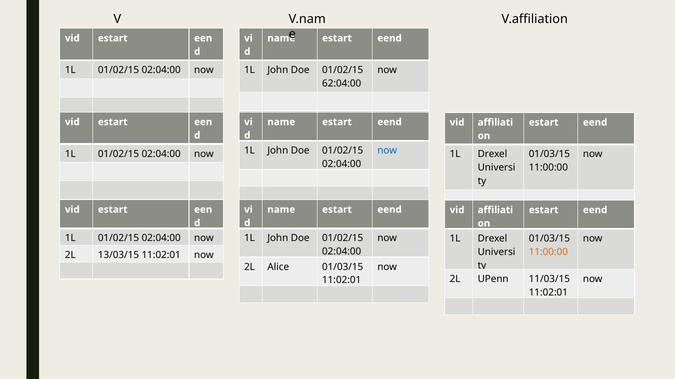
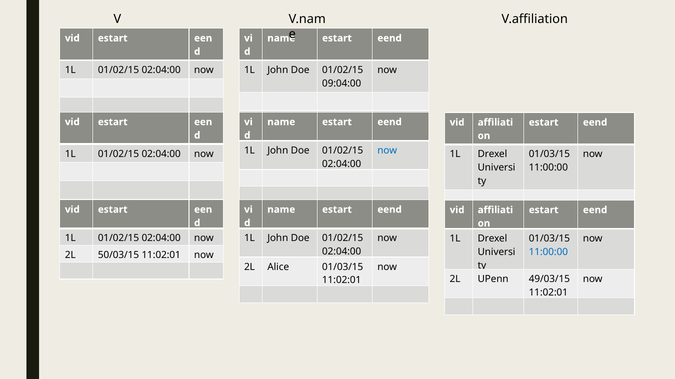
62:04:00: 62:04:00 -> 09:04:00 (342, 84)
11:00:00 colour: orange -> blue (548, 252)
13/03/15: 13/03/15 -> 50/03/15 (118, 255)
11/03/15: 11/03/15 -> 49/03/15 (549, 280)
